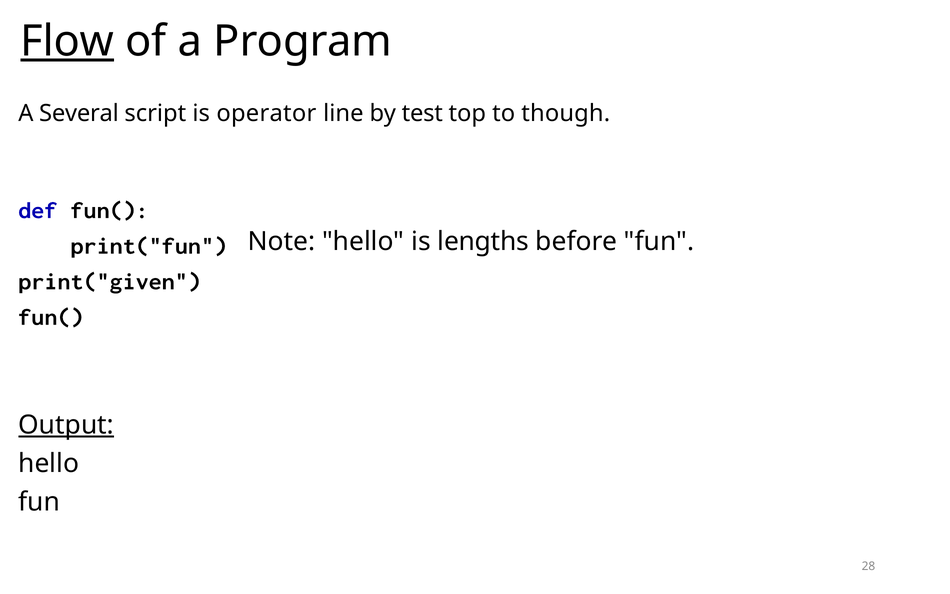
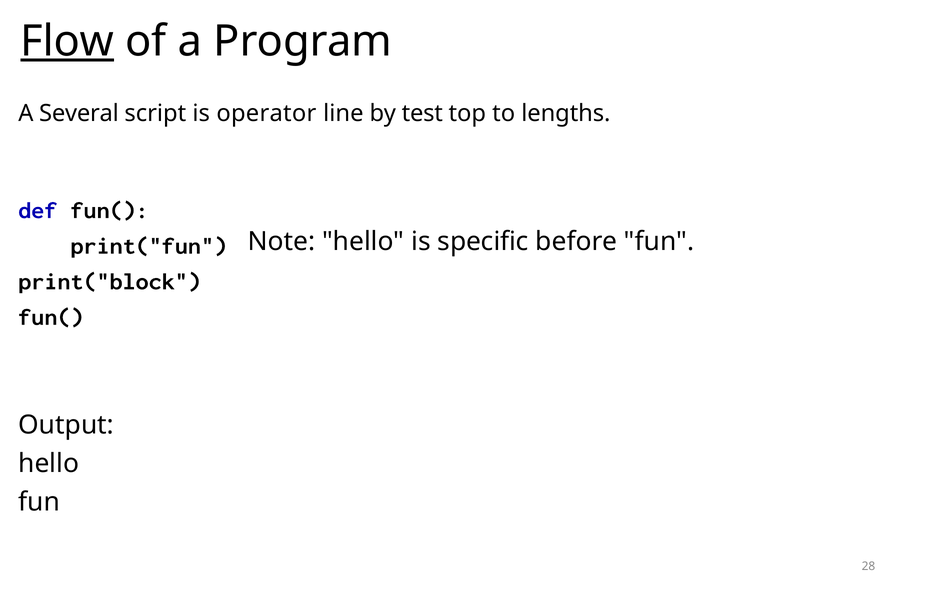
though: though -> lengths (566, 113)
lengths: lengths -> specific (483, 242)
print("given: print("given -> print("block (110, 281)
Output underline: present -> none (66, 425)
